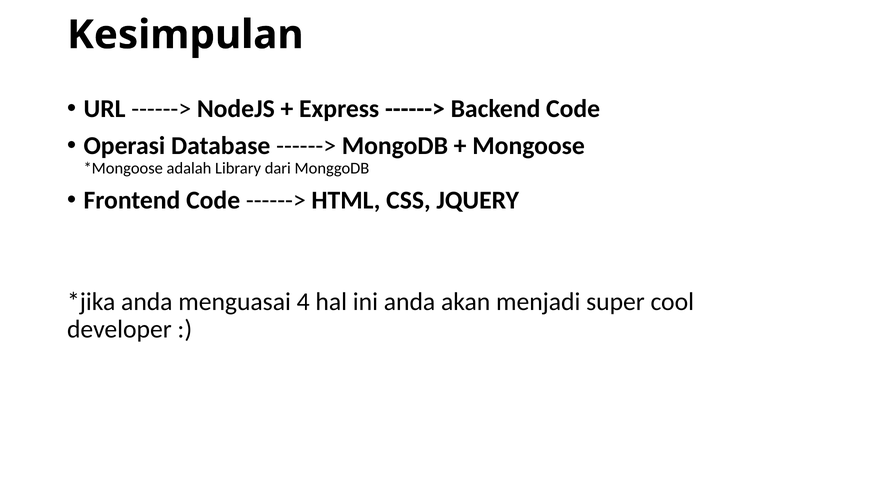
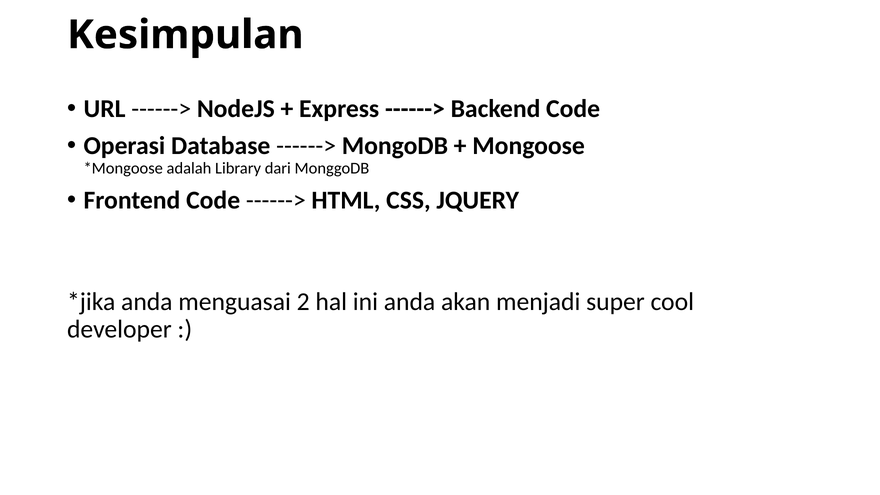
4: 4 -> 2 (303, 302)
